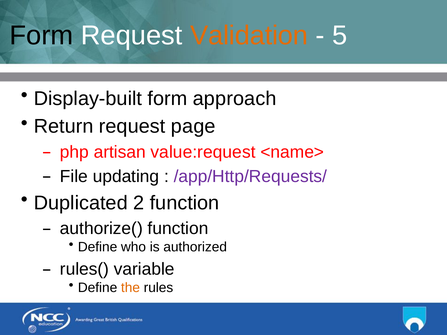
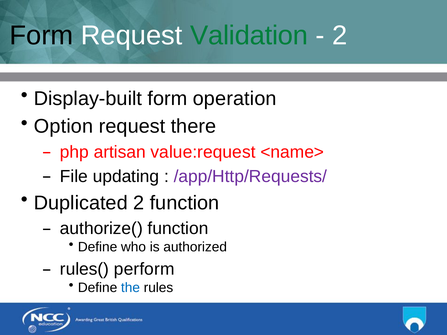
Validation colour: orange -> green (249, 36)
5: 5 -> 2 (340, 36)
approach: approach -> operation (235, 99)
Return: Return -> Option (64, 127)
page: page -> there (193, 127)
variable: variable -> perform (144, 269)
the colour: orange -> blue (130, 288)
